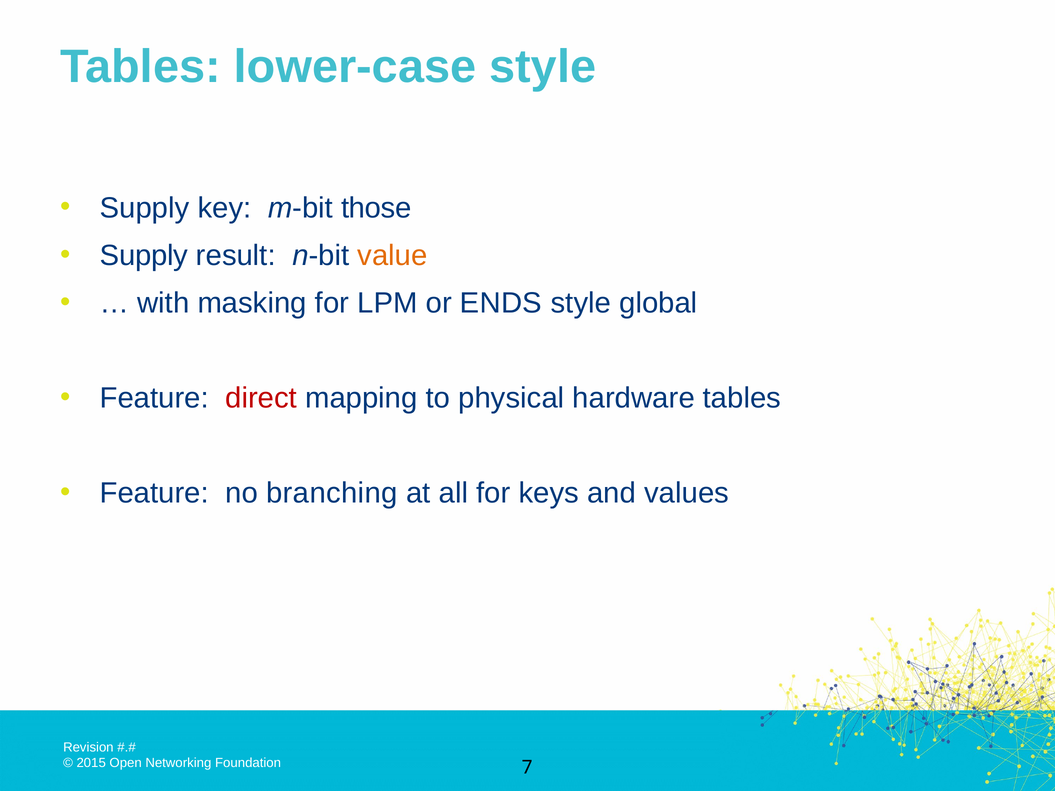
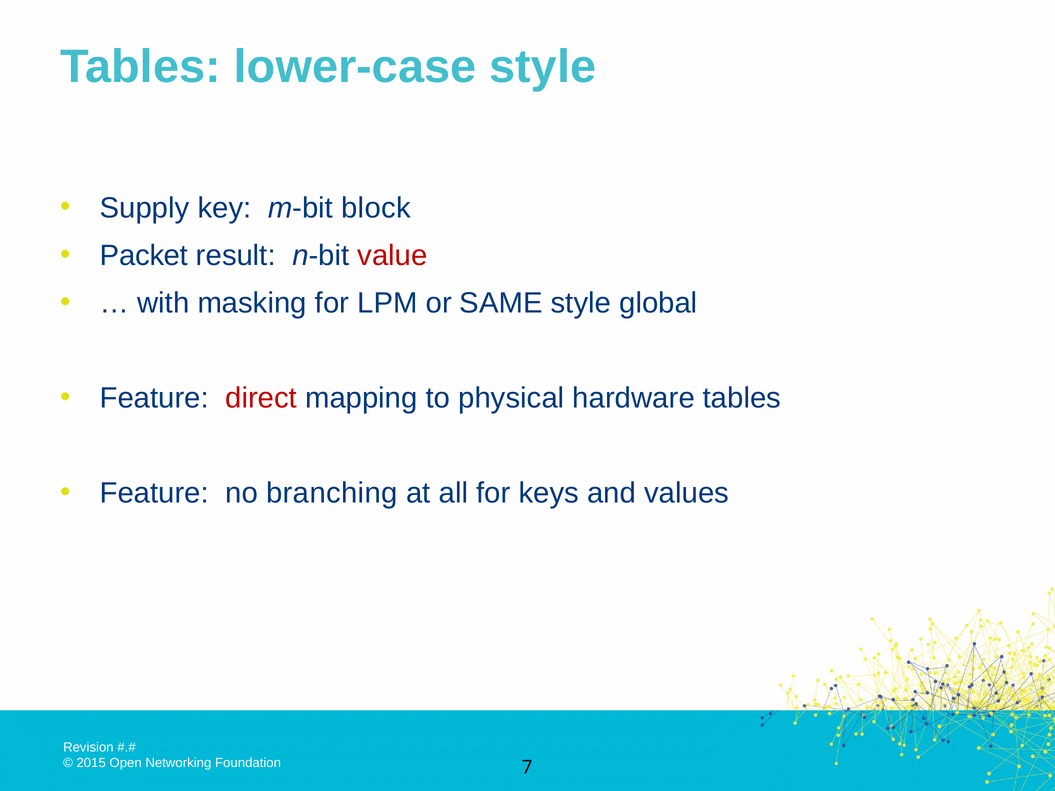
those: those -> block (376, 208)
Supply: Supply -> Packet (144, 256)
value colour: orange -> red (392, 256)
ENDS: ENDS -> SAME (501, 303)
